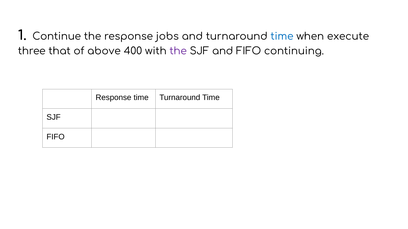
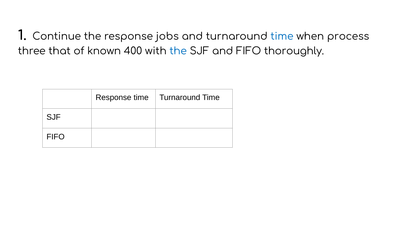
execute: execute -> process (348, 37)
above: above -> known (104, 51)
the colour: purple -> blue (178, 51)
continuing: continuing -> thoroughly (294, 51)
